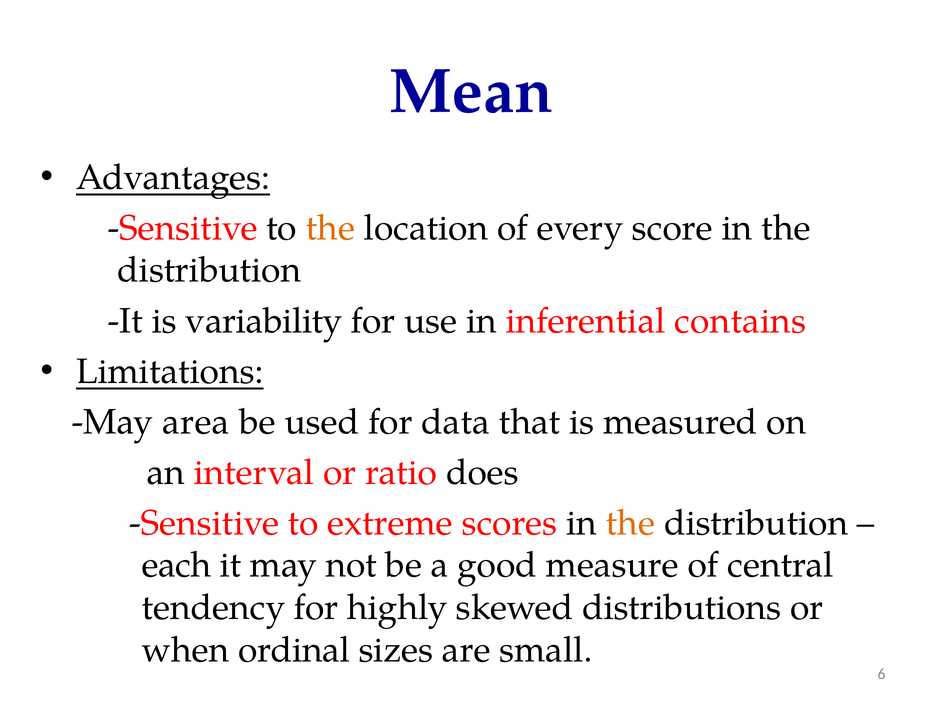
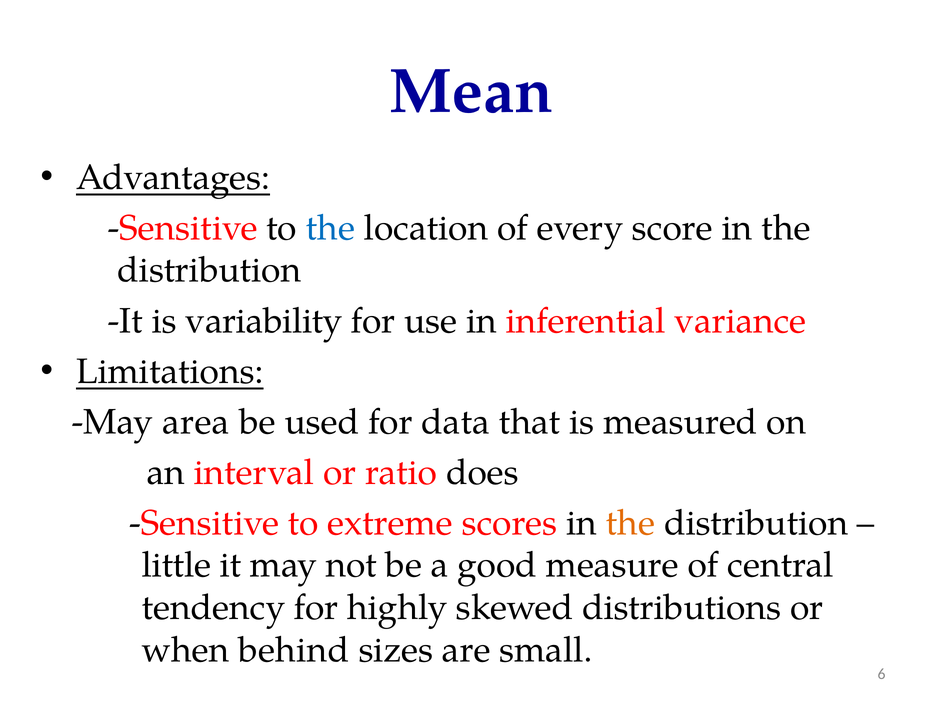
the colour: orange -> blue (330, 228)
contains: contains -> variance (740, 321)
each: each -> little (176, 566)
ordinal: ordinal -> behind (294, 651)
